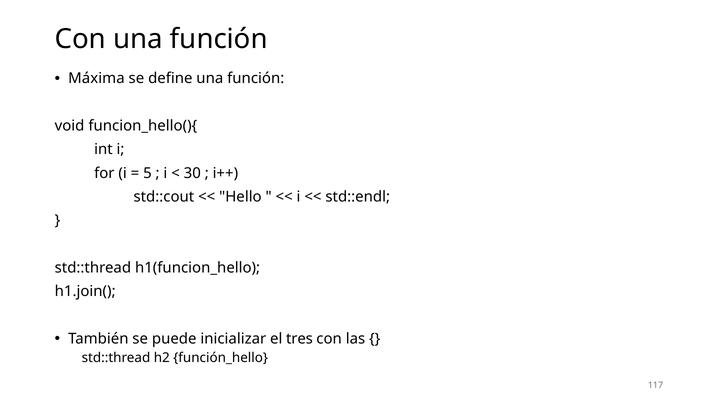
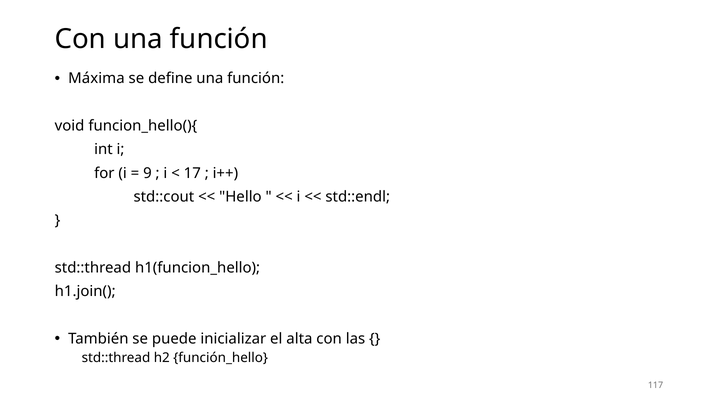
5: 5 -> 9 (147, 173)
30: 30 -> 17 (192, 173)
tres: tres -> alta (299, 339)
